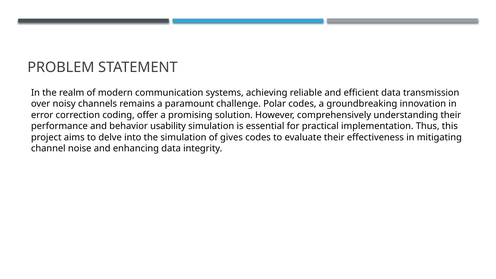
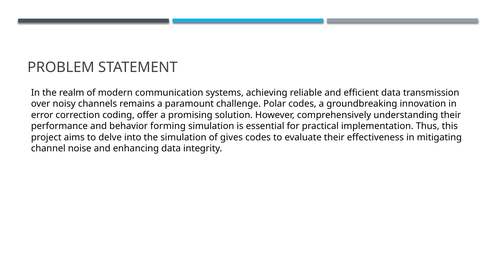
usability: usability -> forming (168, 126)
